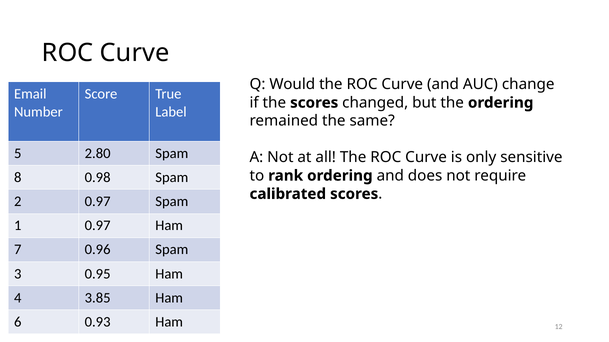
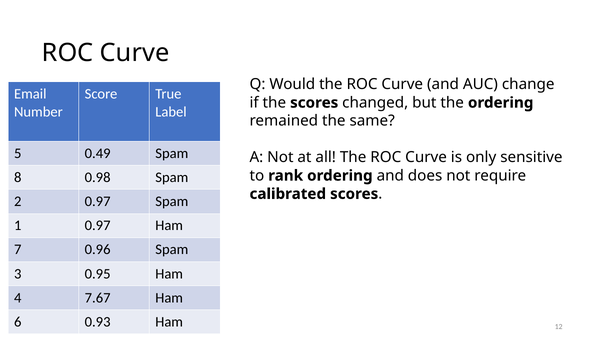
2.80: 2.80 -> 0.49 (98, 154)
3.85: 3.85 -> 7.67 (98, 298)
